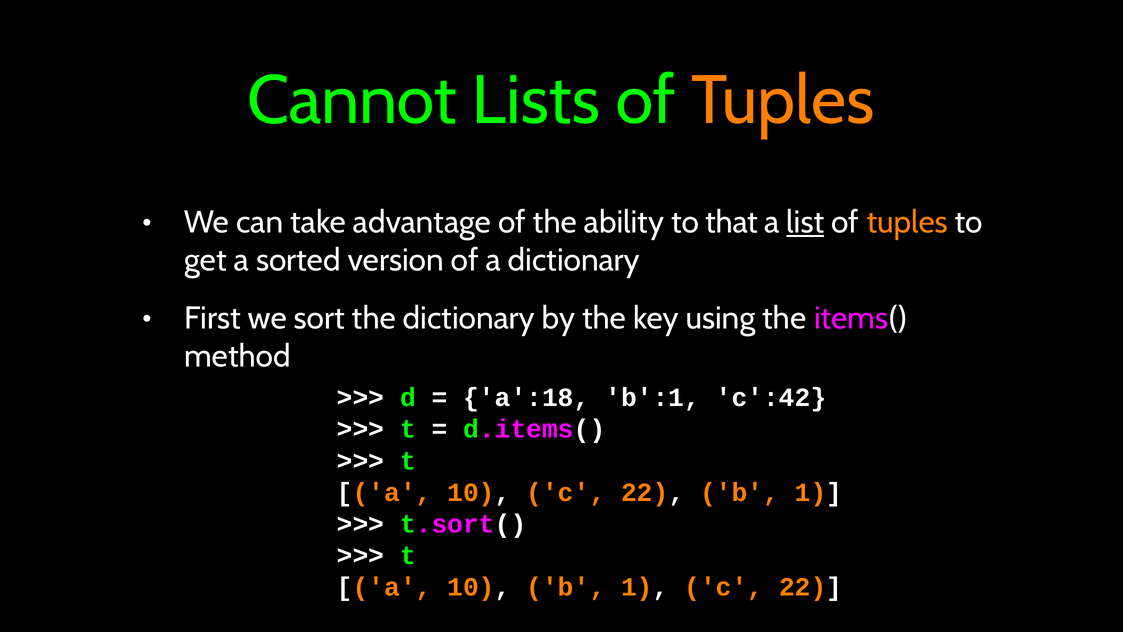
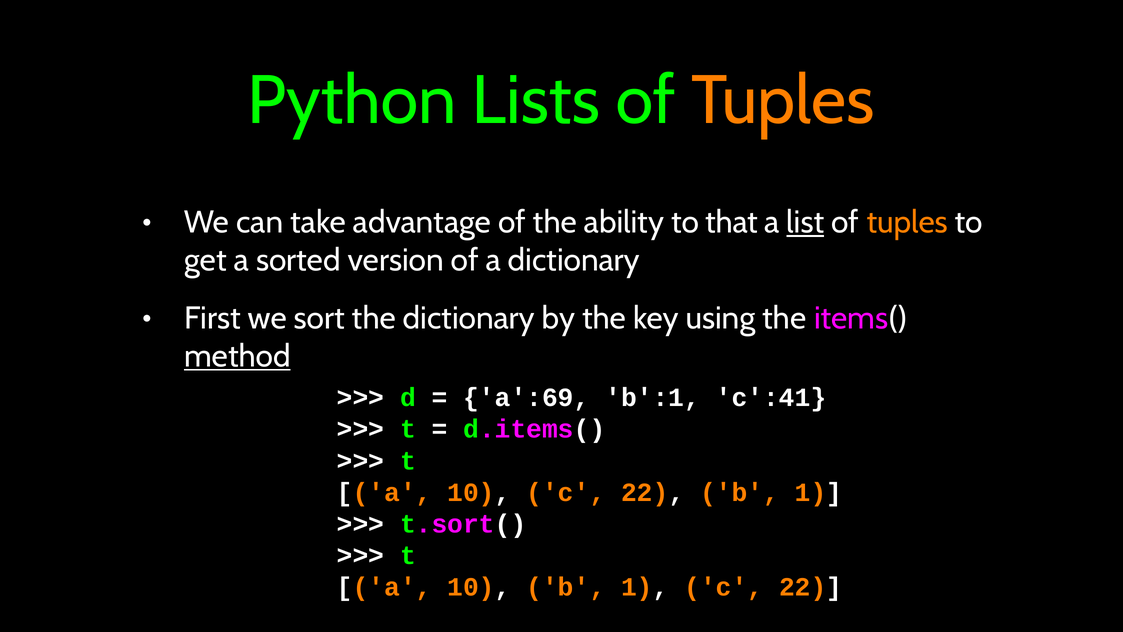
Cannot: Cannot -> Python (352, 101)
method underline: none -> present (237, 356)
a':18: a':18 -> a':69 (526, 398)
c':42: c':42 -> c':41 (771, 398)
